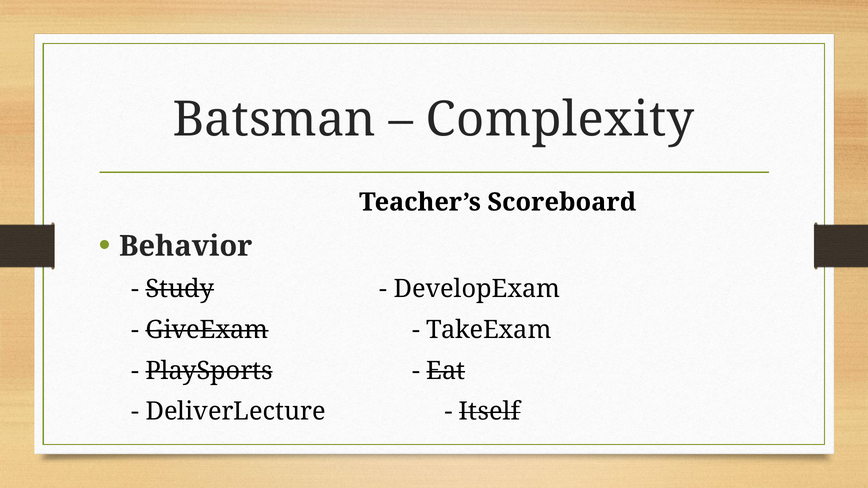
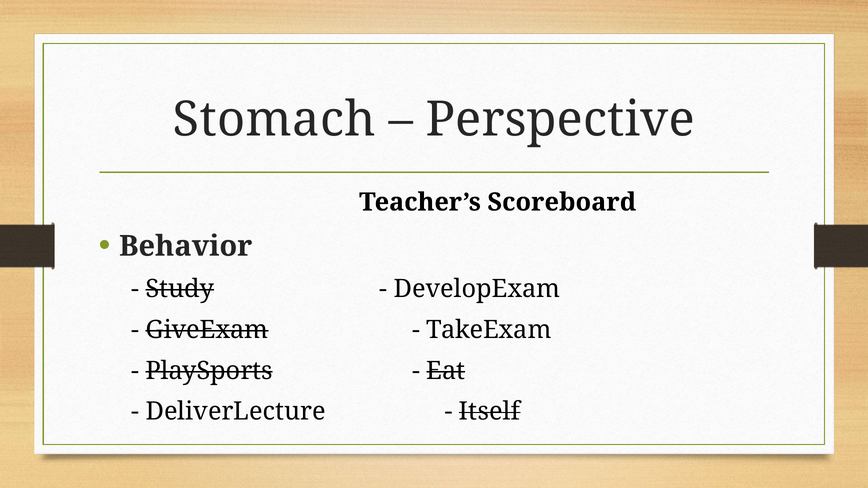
Batsman: Batsman -> Stomach (274, 120)
Complexity: Complexity -> Perspective (560, 120)
